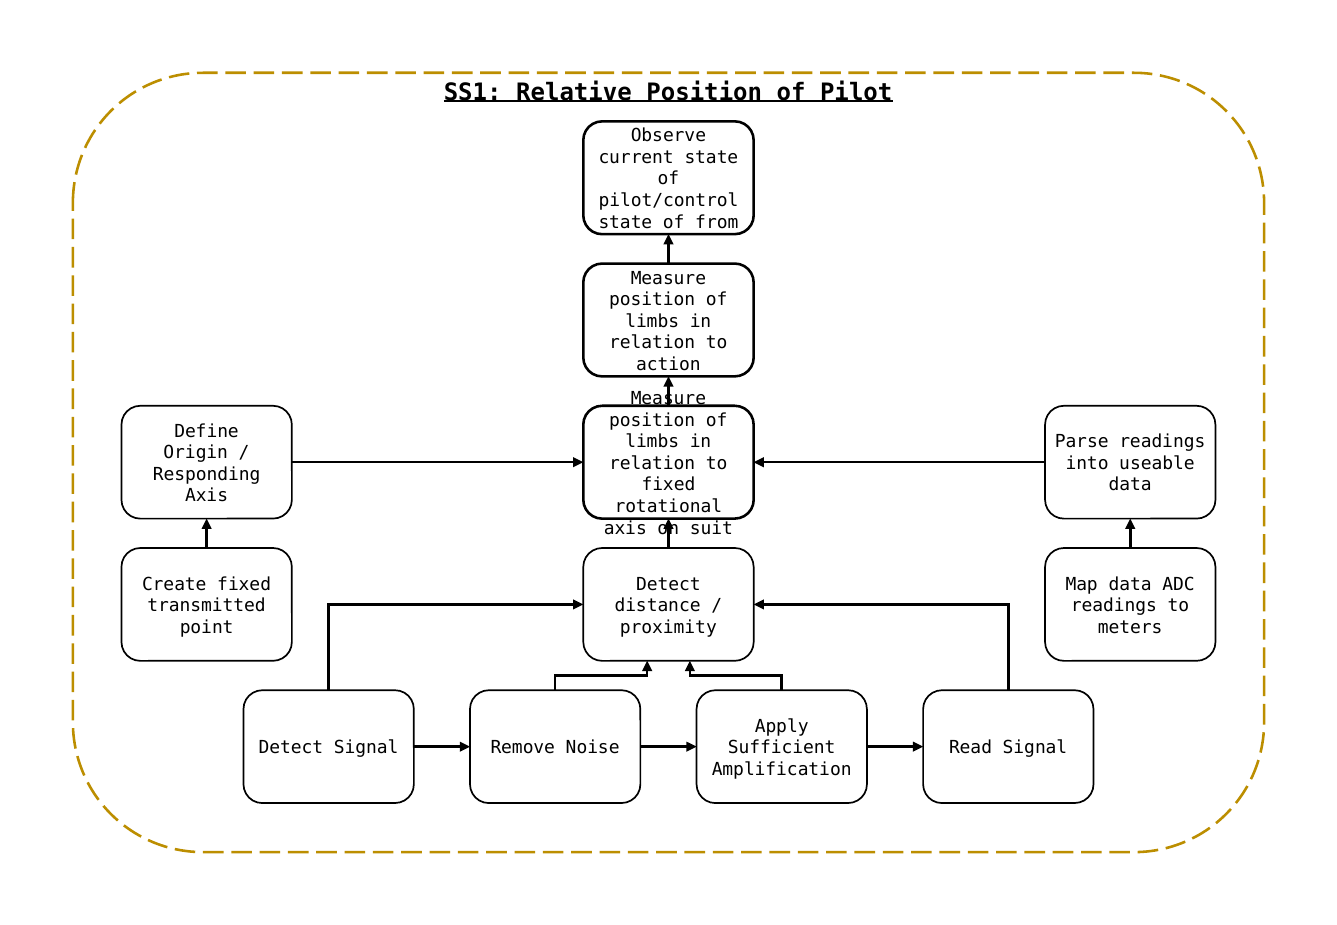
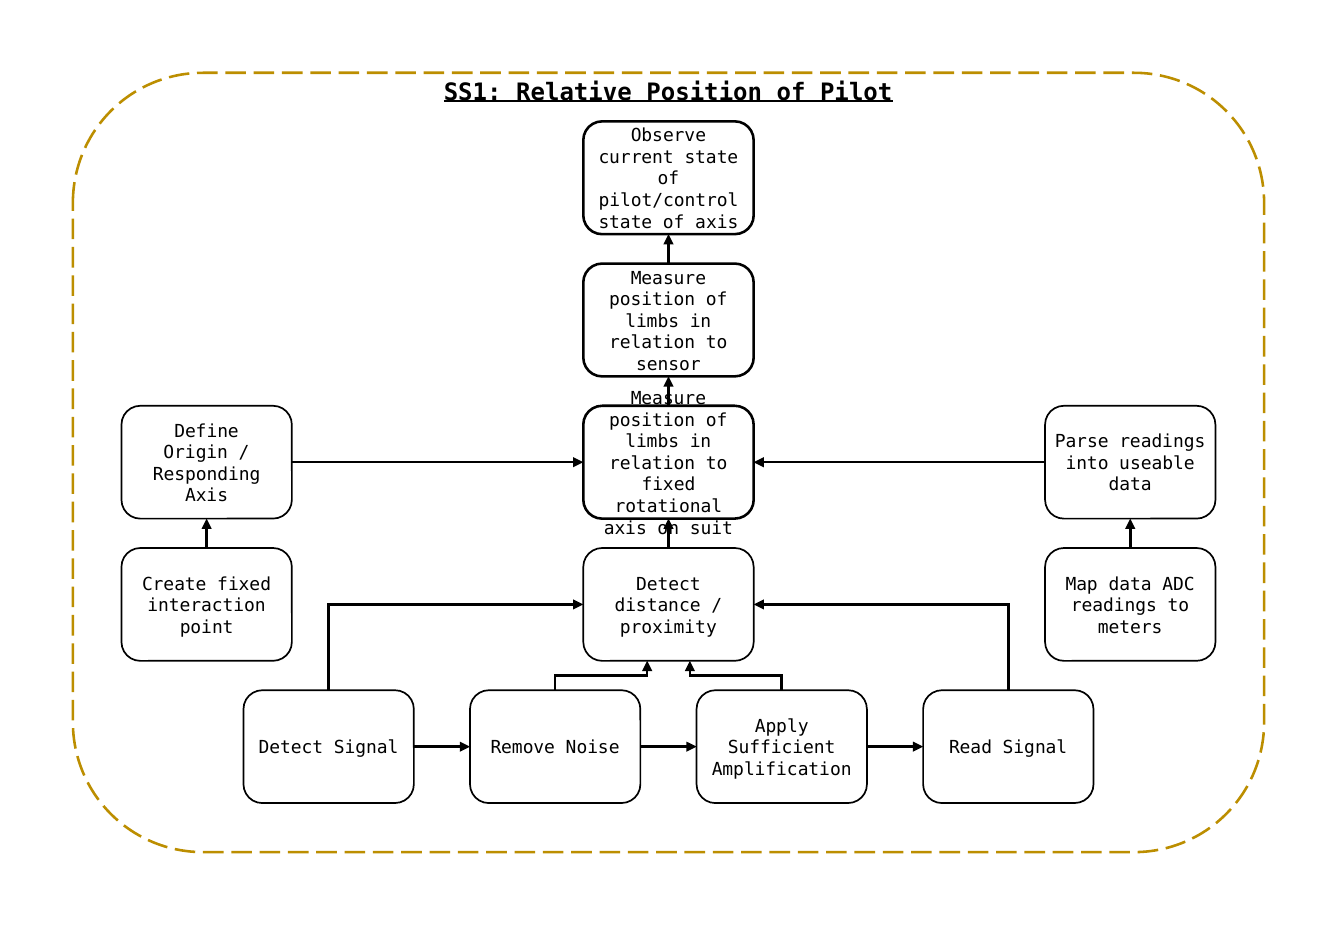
of from: from -> axis (717, 222)
action: action -> sensor (668, 365)
transmitted: transmitted -> interaction (207, 606)
